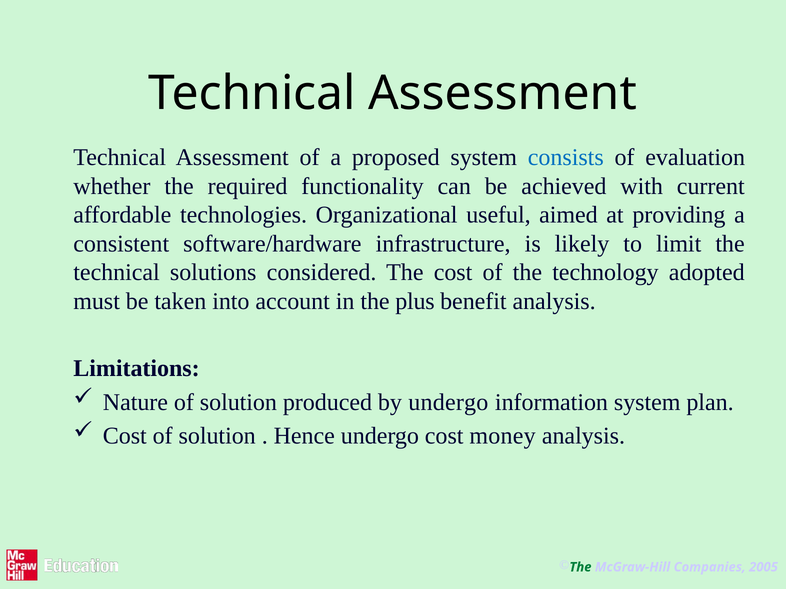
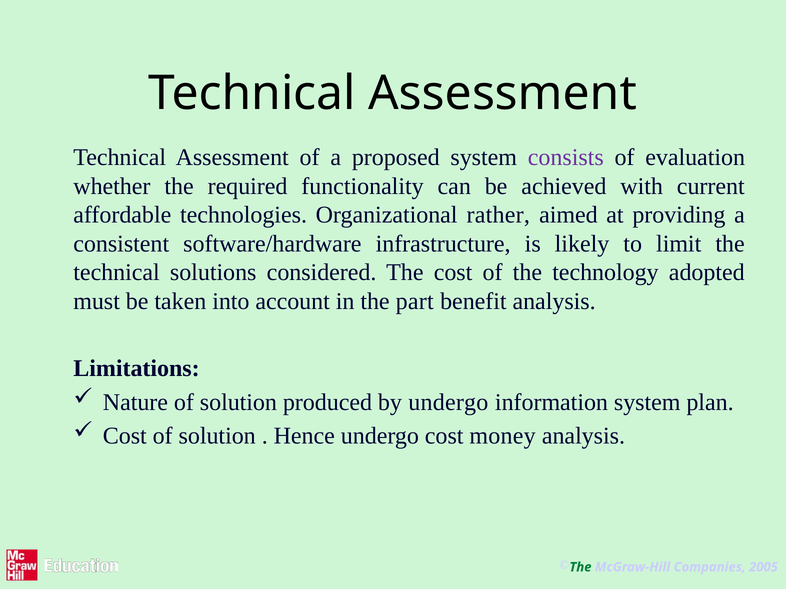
consists colour: blue -> purple (566, 158)
useful: useful -> rather (498, 215)
plus: plus -> part (415, 302)
